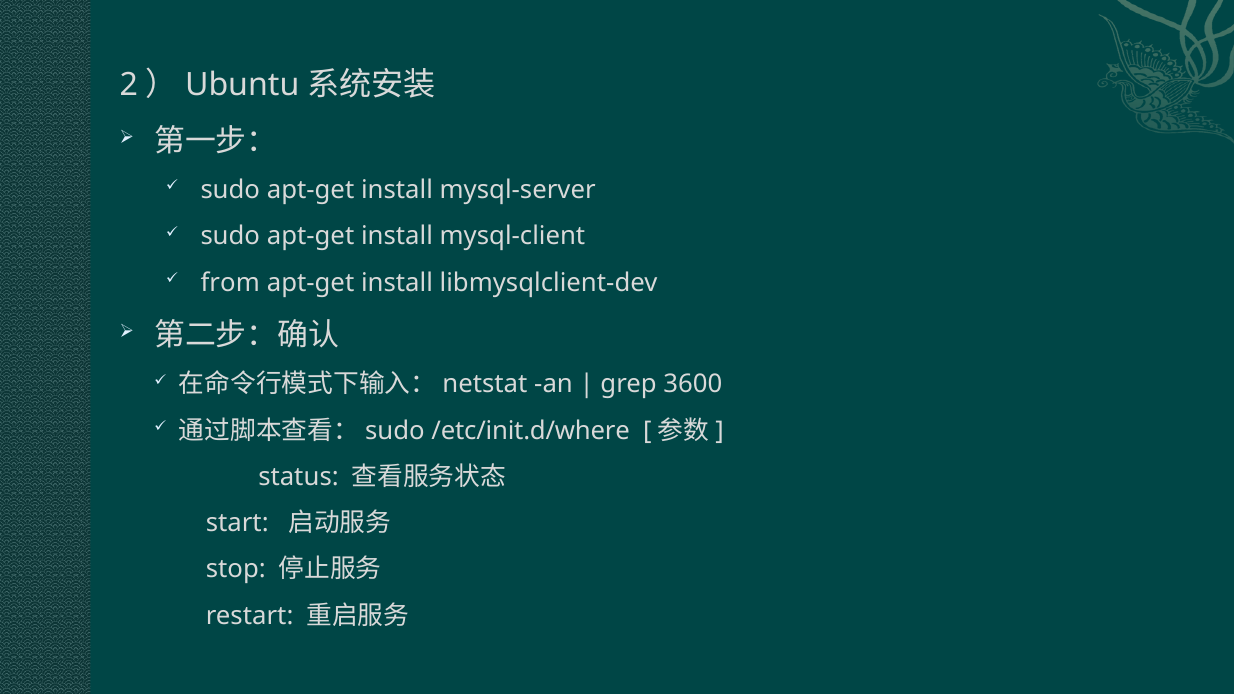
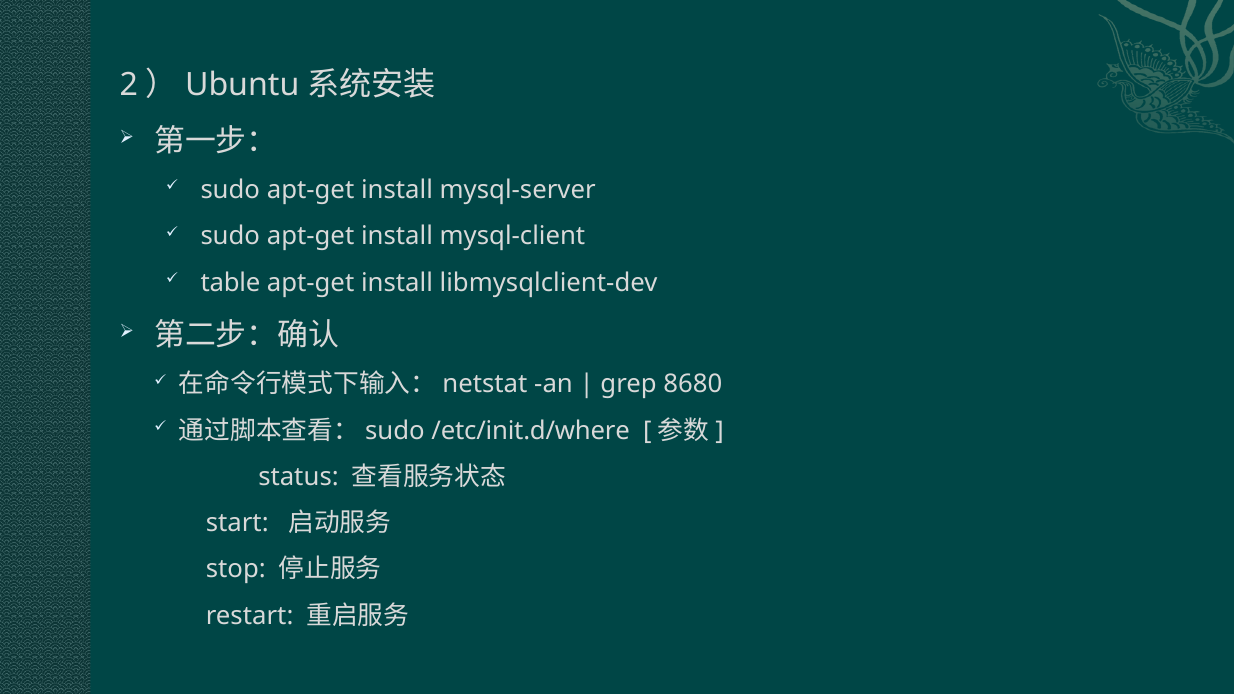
from: from -> table (230, 283)
3600: 3600 -> 8680 (693, 384)
